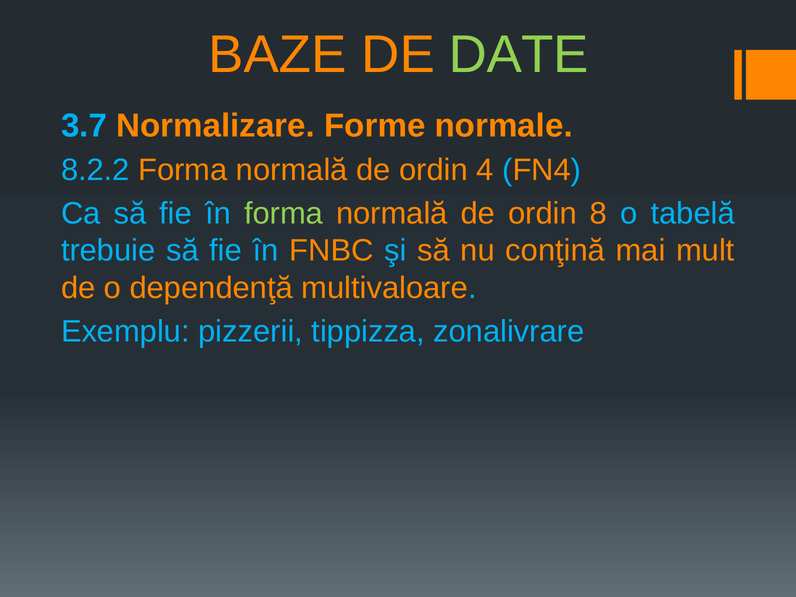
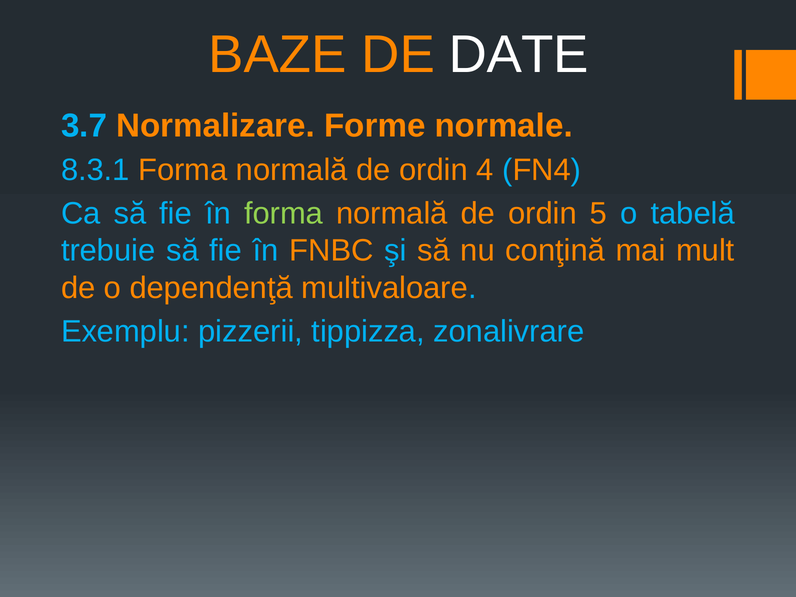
DATE colour: light green -> white (519, 55)
8.2.2: 8.2.2 -> 8.3.1 (95, 170)
8: 8 -> 5 (598, 214)
